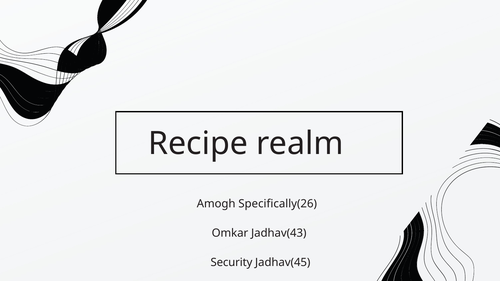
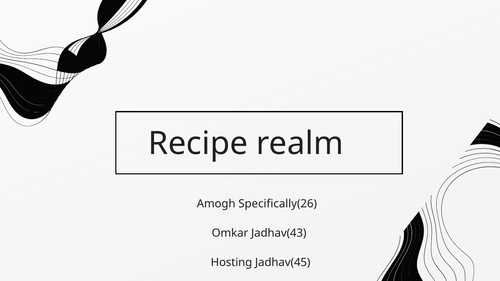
Security: Security -> Hosting (231, 263)
